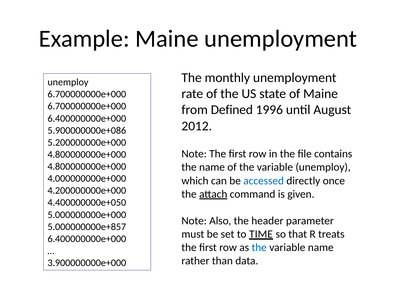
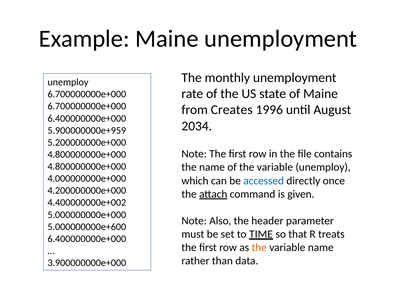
Defined: Defined -> Creates (232, 110)
2012: 2012 -> 2034 (197, 126)
5.900000000e+086: 5.900000000e+086 -> 5.900000000e+959 (87, 131)
4.400000000e+050: 4.400000000e+050 -> 4.400000000e+002 (87, 203)
5.000000000e+857: 5.000000000e+857 -> 5.000000000e+600 (87, 227)
the colour: blue -> orange (259, 248)
